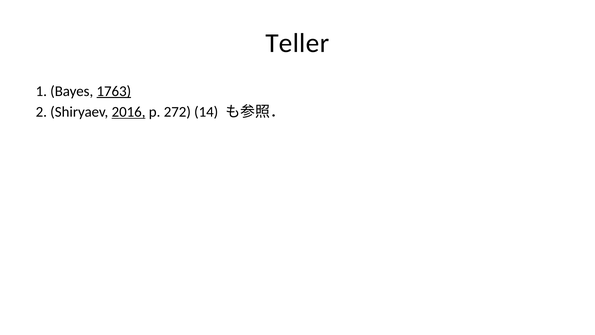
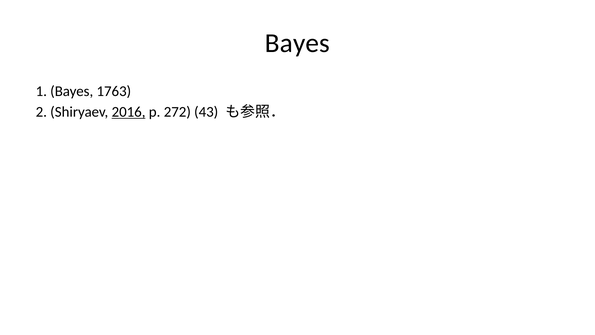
Teller: Teller -> Bayes (297, 43)
1763 underline: present -> none (114, 91)
14: 14 -> 43 (206, 112)
